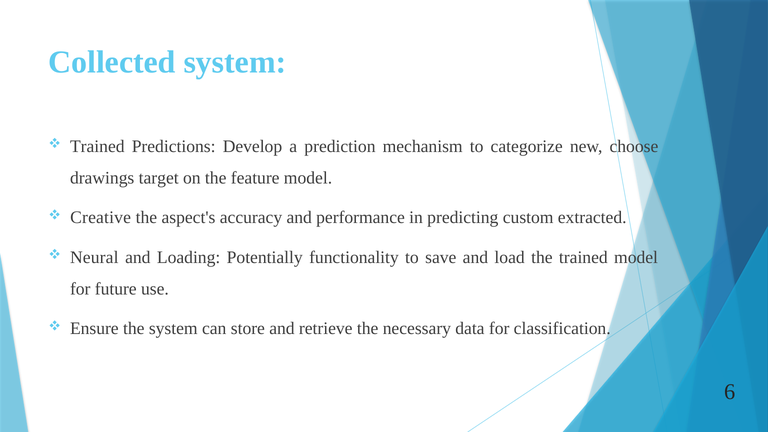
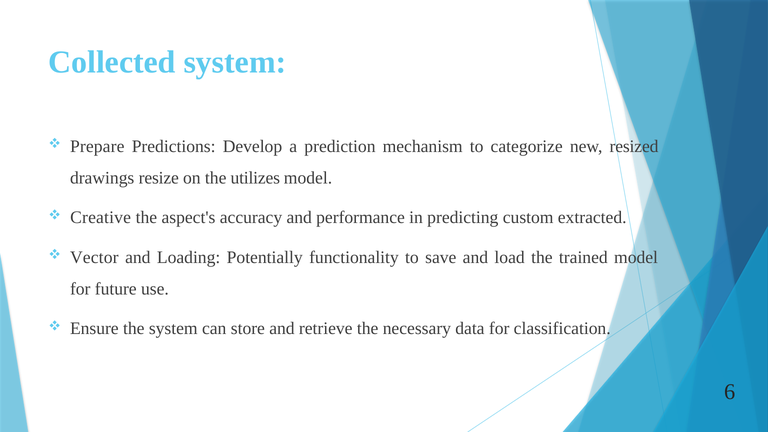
Trained: Trained -> Prepare (97, 146)
choose: choose -> resized (634, 146)
target: target -> resize (159, 178)
feature: feature -> utilizes (255, 178)
Neural: Neural -> Vector (94, 257)
